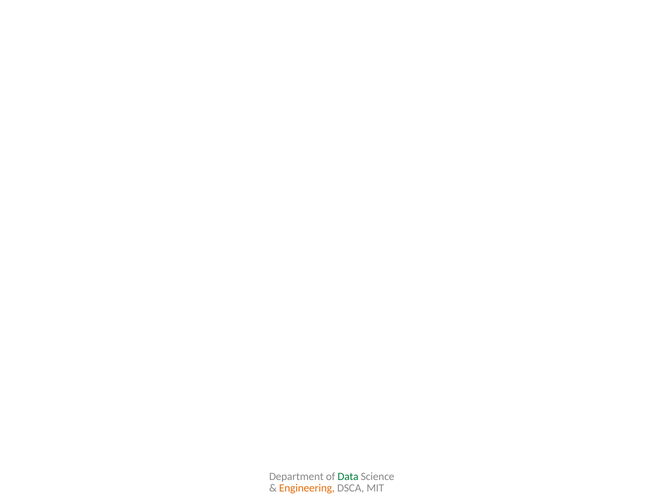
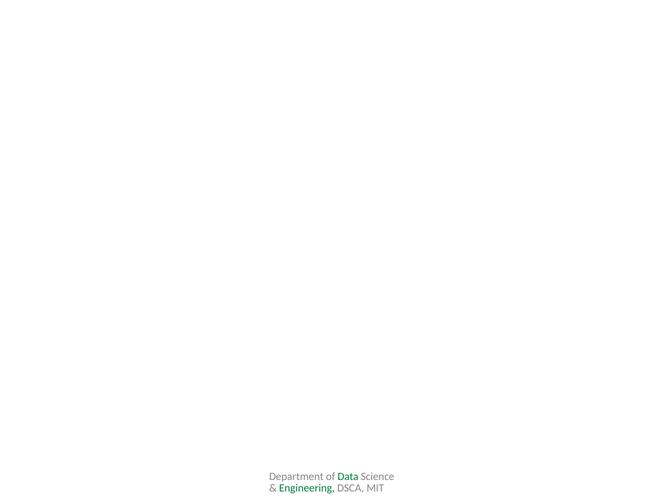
Engineering colour: orange -> green (307, 489)
